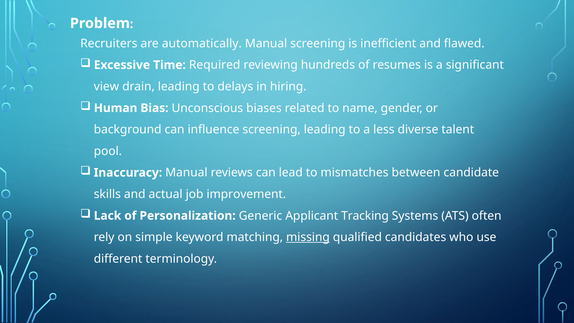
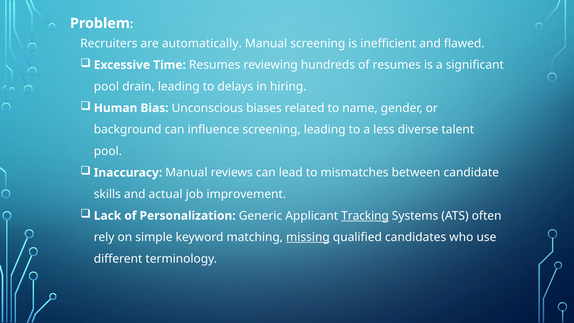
Time Required: Required -> Resumes (215, 65)
view: view -> pool (106, 86)
Tracking underline: none -> present (365, 216)
